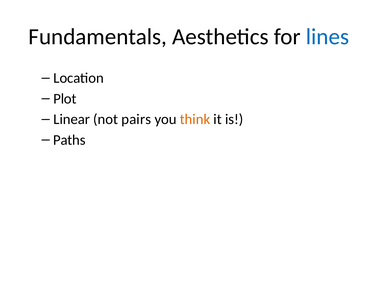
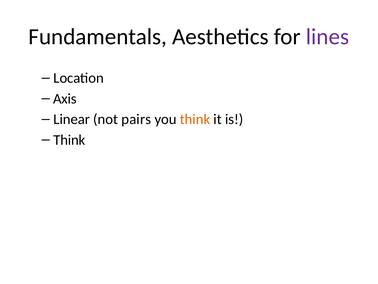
lines colour: blue -> purple (327, 37)
Plot: Plot -> Axis (65, 98)
Paths: Paths -> Think (69, 140)
